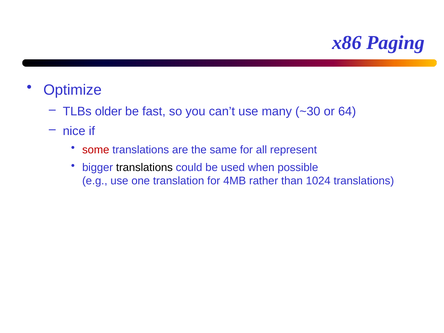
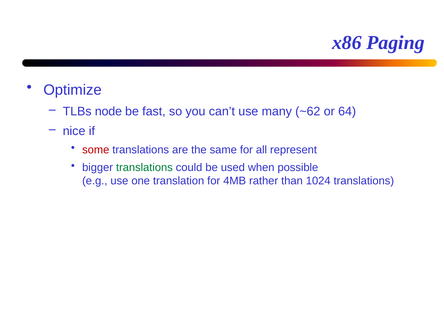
older: older -> node (108, 111)
~30: ~30 -> ~62 (308, 111)
translations colour: black -> green (144, 168)
